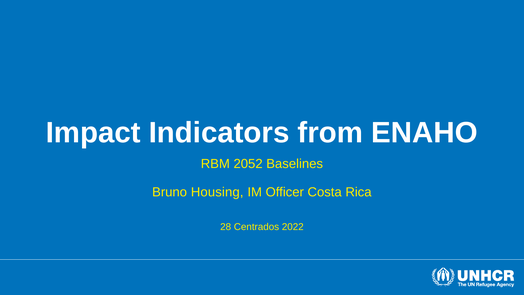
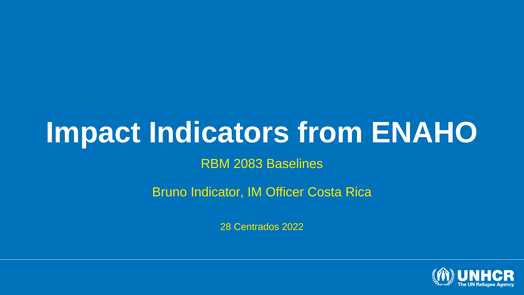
2052: 2052 -> 2083 (248, 164)
Housing: Housing -> Indicator (217, 192)
